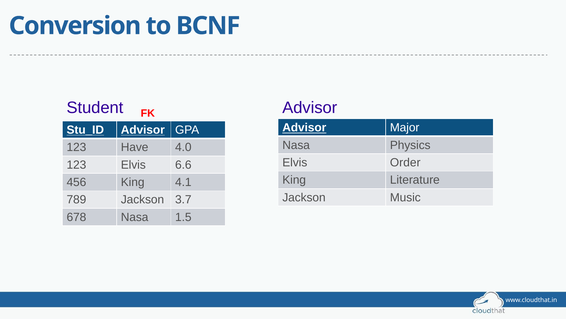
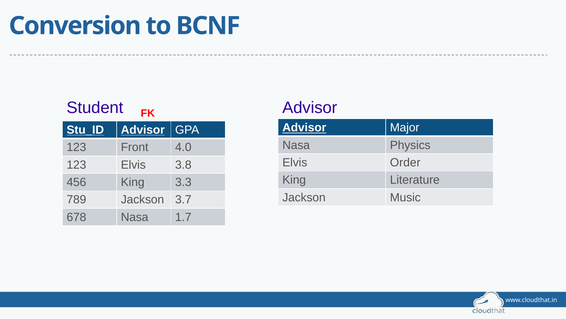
Have: Have -> Front (135, 147)
6.6: 6.6 -> 3.8 (183, 165)
4.1: 4.1 -> 3.3 (183, 182)
1.5: 1.5 -> 1.7 (183, 217)
